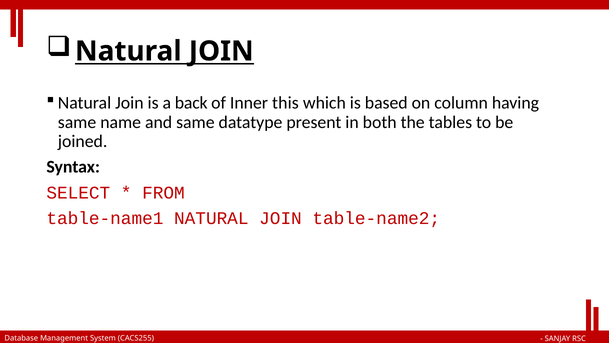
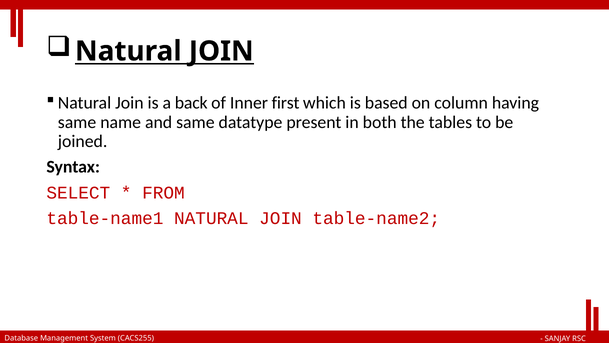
this: this -> first (286, 103)
